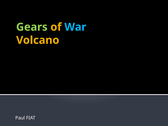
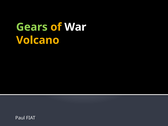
War colour: light blue -> white (75, 27)
